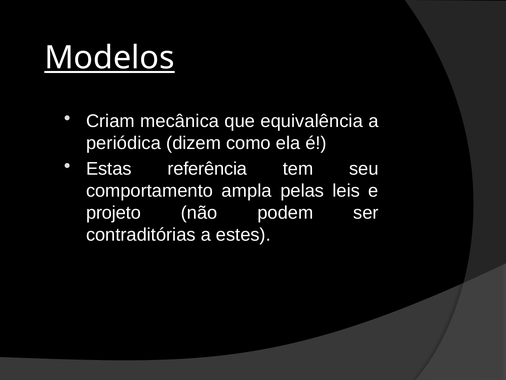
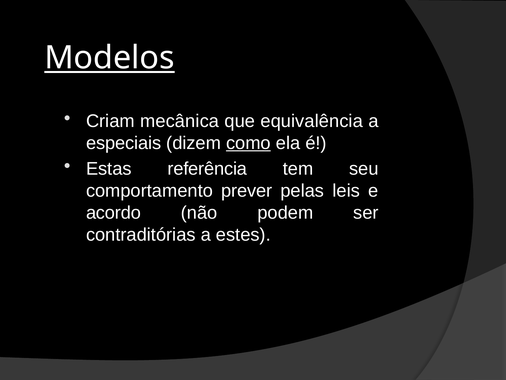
periódica: periódica -> especiais (124, 143)
como underline: none -> present (248, 143)
ampla: ampla -> prever (247, 190)
projeto: projeto -> acordo (113, 212)
